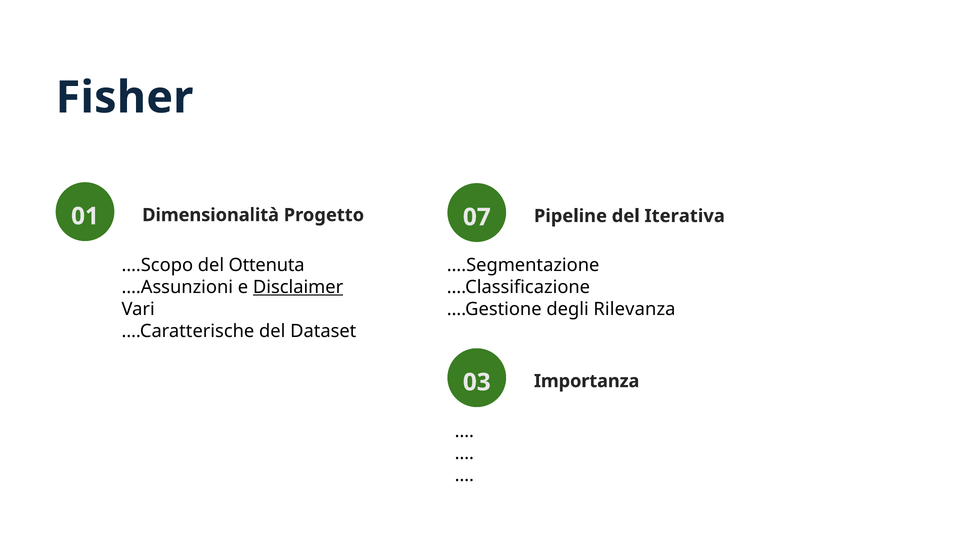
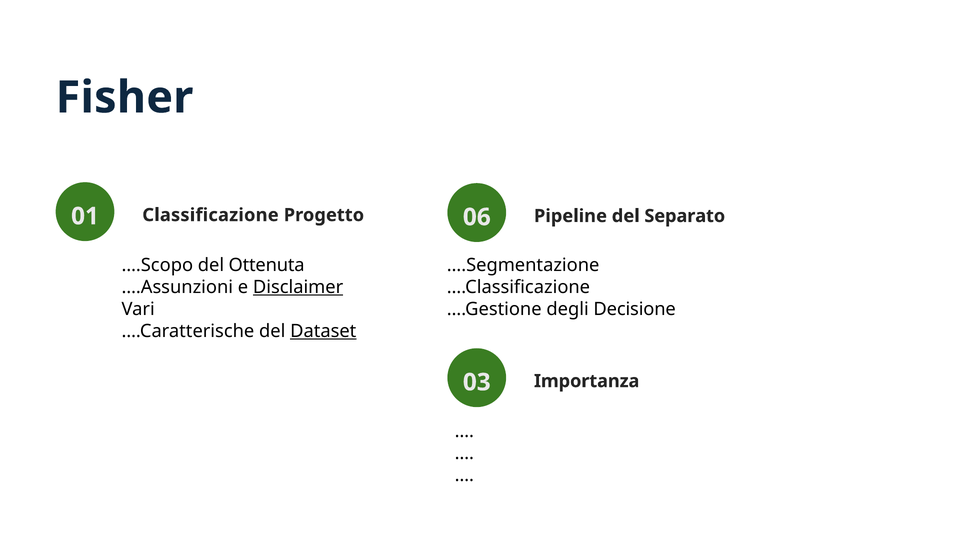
Dimensionalità: Dimensionalità -> Classificazione (210, 215)
07: 07 -> 06 (477, 217)
Iterativa: Iterativa -> Separato (685, 216)
Rilevanza: Rilevanza -> Decisione (635, 309)
Dataset underline: none -> present (323, 331)
